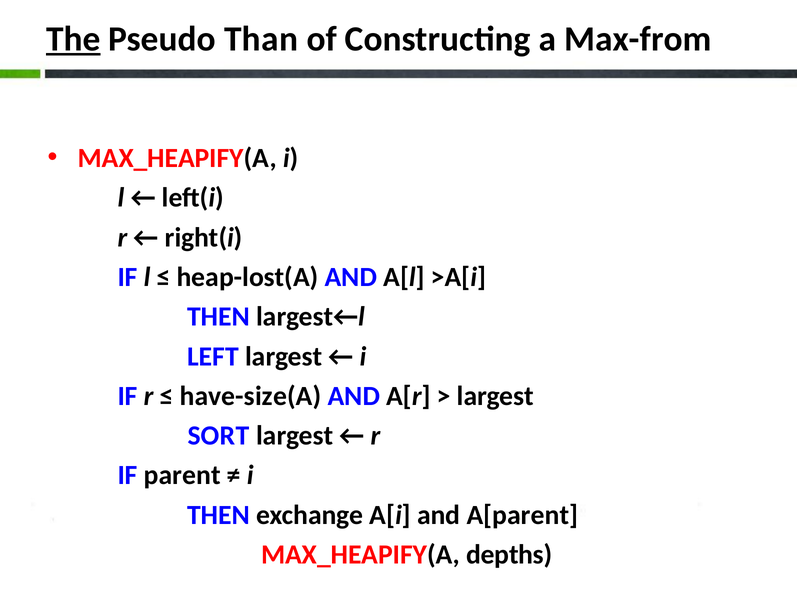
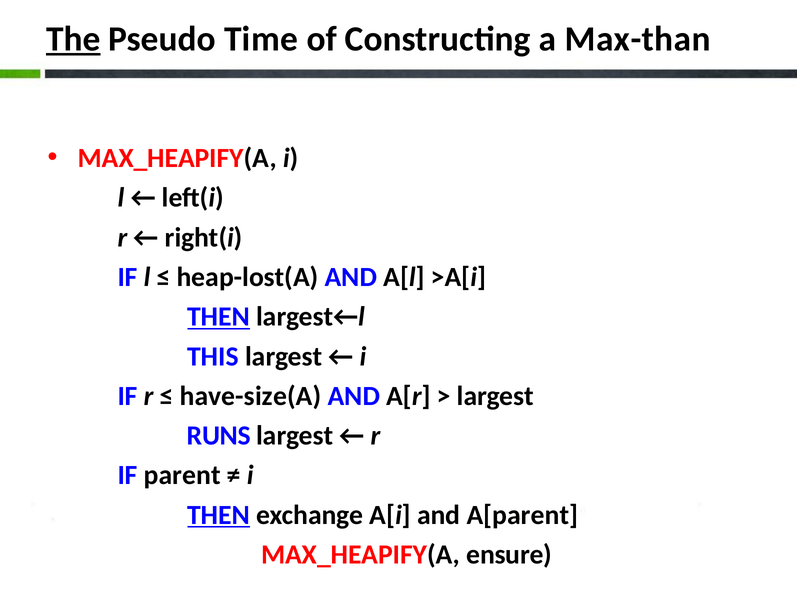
Than: Than -> Time (261, 39)
Max-from: Max-from -> Max-than (638, 39)
THEN underline: none -> present (219, 317)
LEFT: LEFT -> THIS (213, 356)
SORT: SORT -> RUNS (219, 435)
THEN underline: none -> present (219, 515)
depths: depths -> ensure (509, 554)
